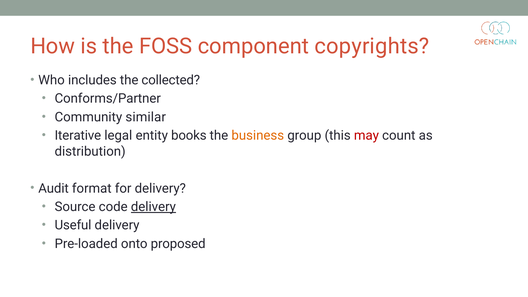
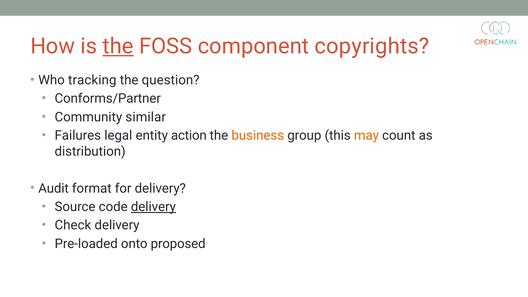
the underline: none -> present (118, 46)
includes: includes -> tracking (92, 80)
collected: collected -> question (171, 80)
Iterative: Iterative -> Failures (78, 136)
books: books -> action (189, 136)
may colour: red -> orange (366, 136)
Useful: Useful -> Check (73, 225)
